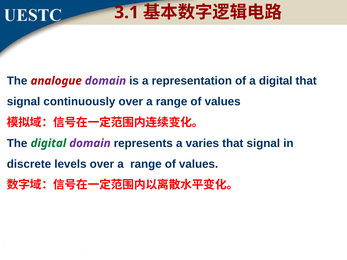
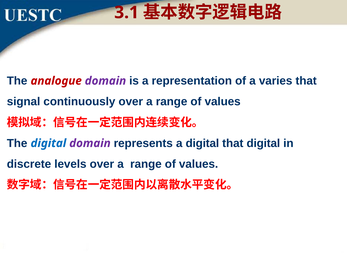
a digital: digital -> varies (276, 81)
digital colour: green -> blue (48, 143)
a varies: varies -> digital (202, 143)
signal: signal -> digital (263, 143)
